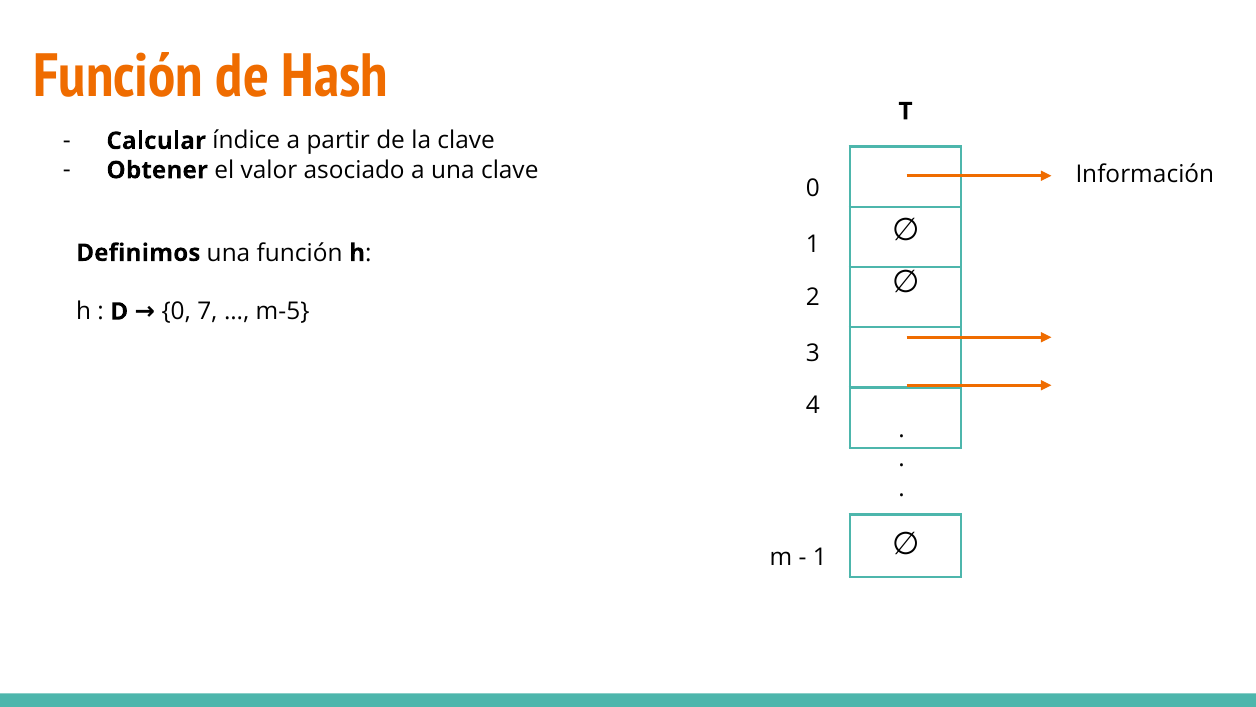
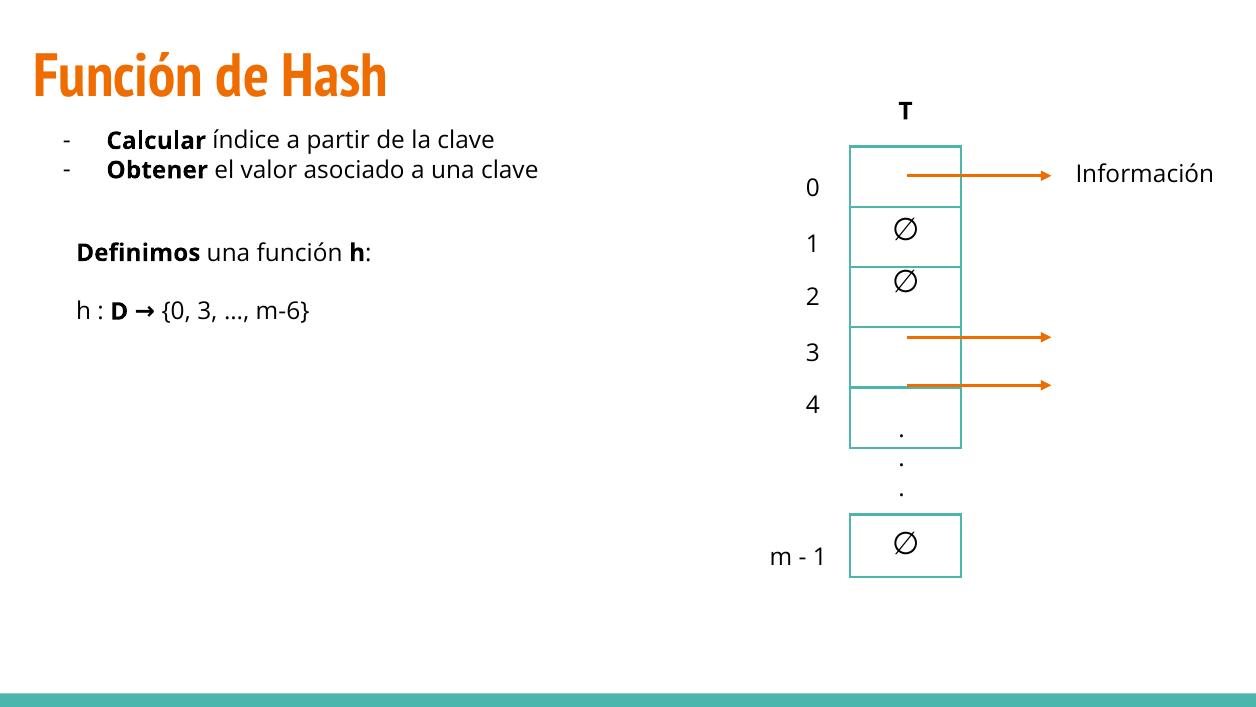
0 7: 7 -> 3 (207, 311)
m-5: m-5 -> m-6 (283, 311)
